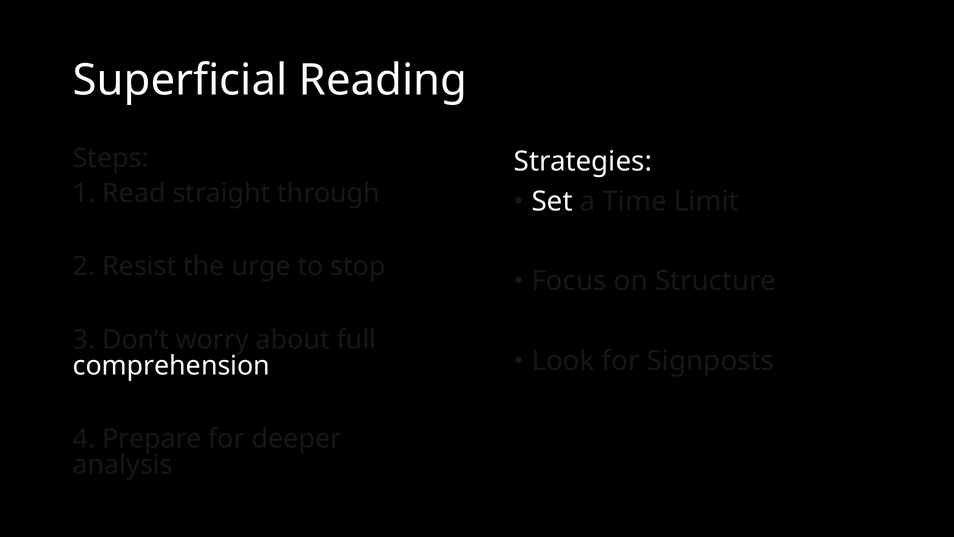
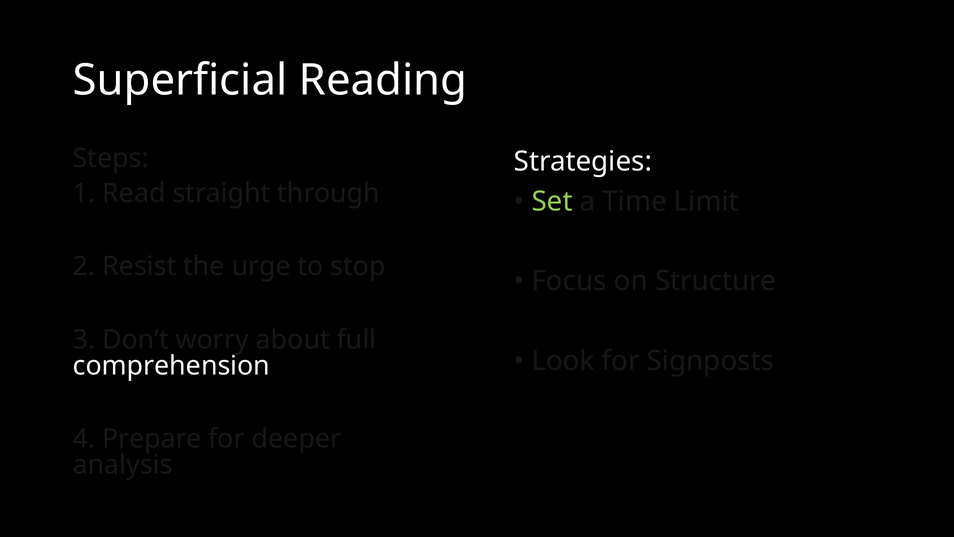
Set colour: white -> light green (552, 201)
